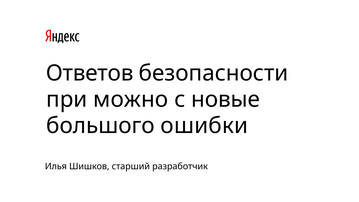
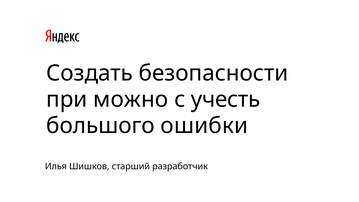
Ответов: Ответов -> Создать (90, 73)
новые: новые -> учесть (226, 99)
